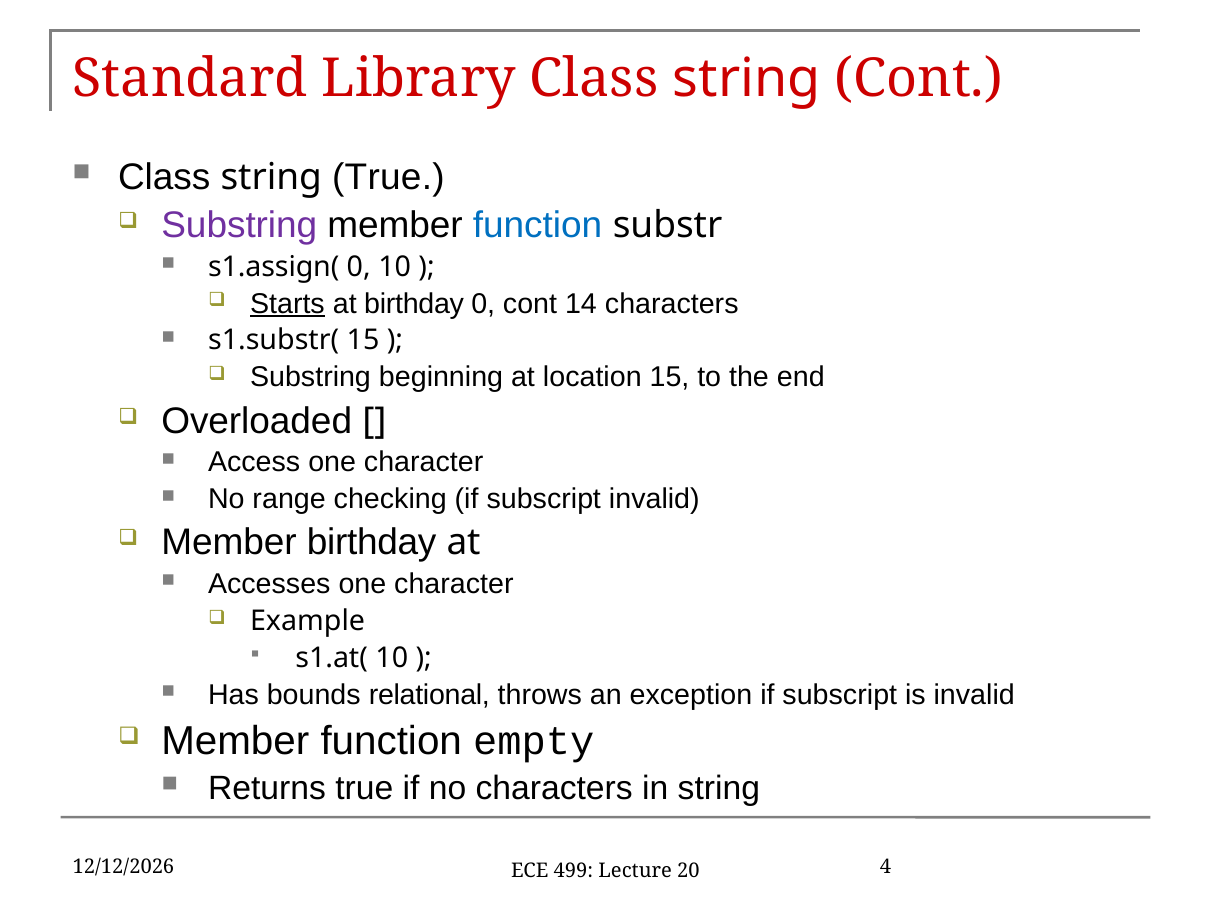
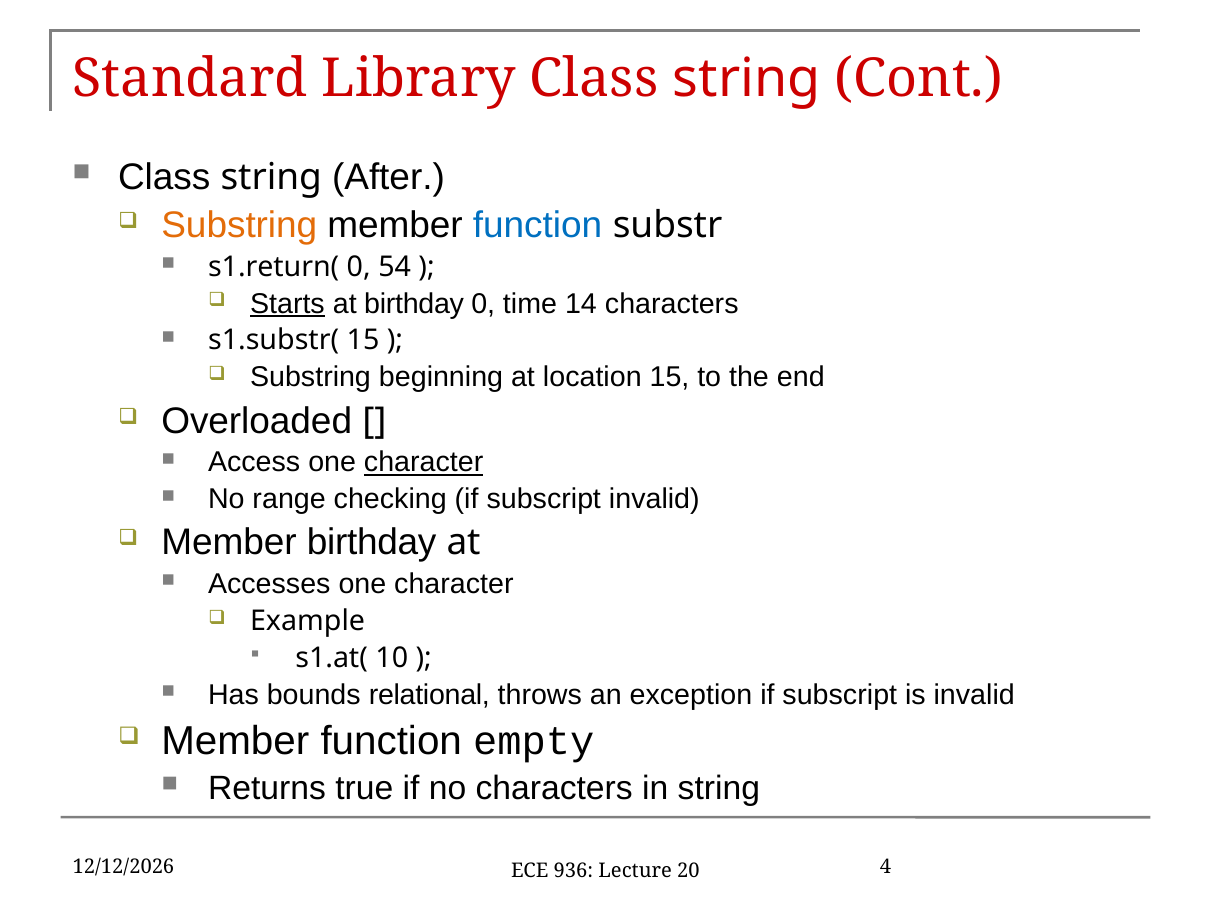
string True: True -> After (388, 177)
Substring colour: purple -> orange (239, 225)
s1.assign(: s1.assign( -> s1.return( (274, 267)
0 10: 10 -> 54 (395, 267)
0 cont: cont -> time (530, 304)
character underline: none -> present (424, 463)
499: 499 -> 936 (573, 871)
